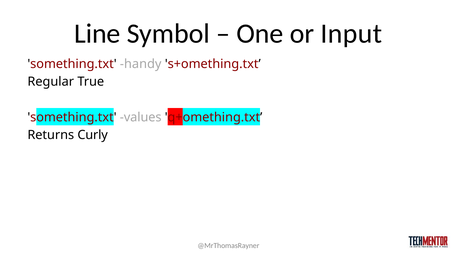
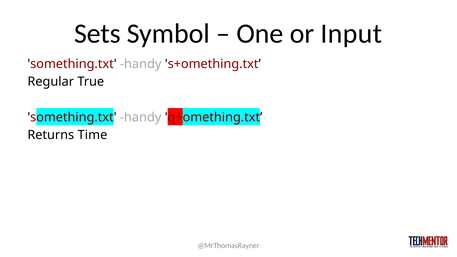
Line: Line -> Sets (97, 34)
values: values -> handy (141, 117)
Curly: Curly -> Time (92, 135)
